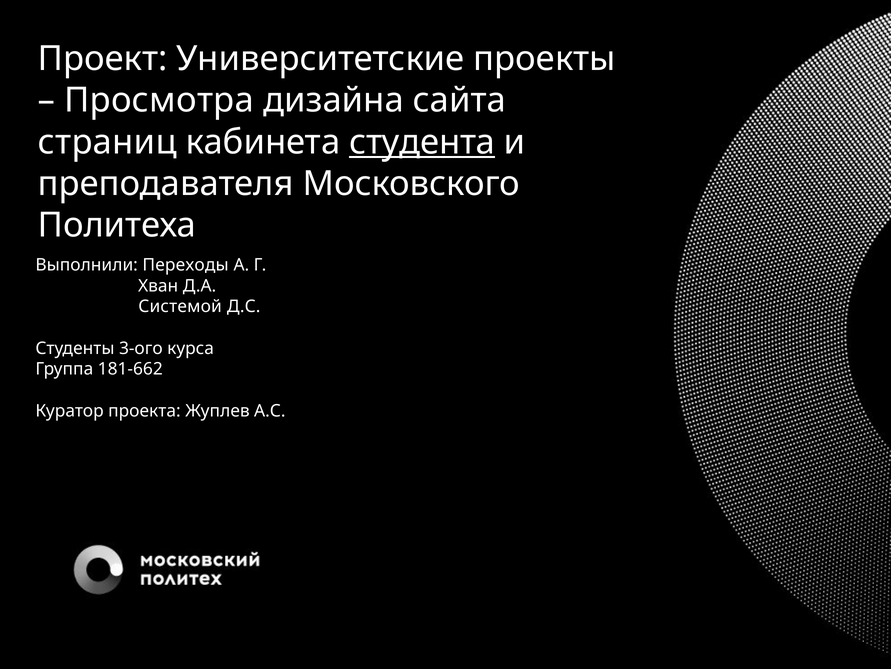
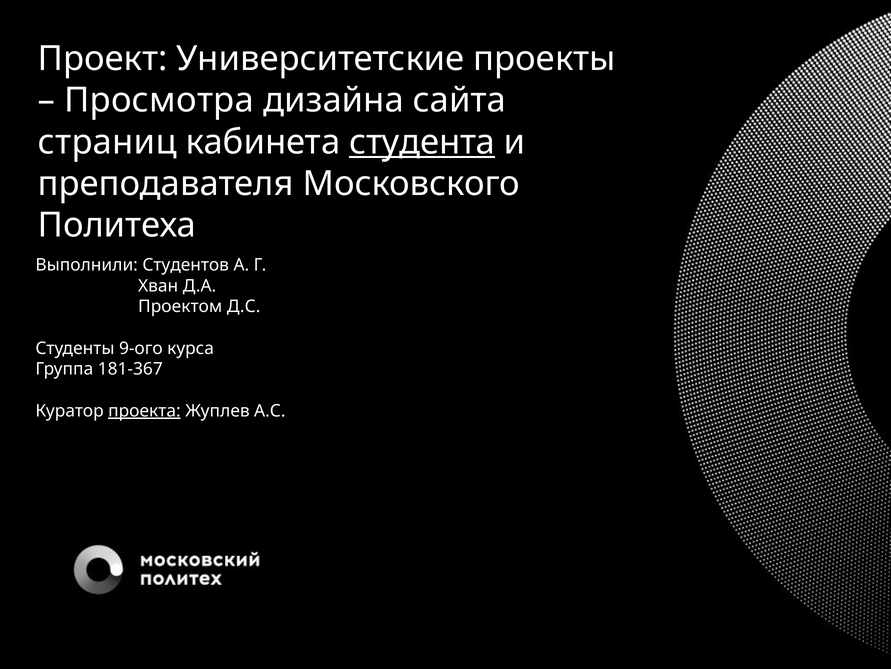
Переходы: Переходы -> Студентов (186, 265)
Системой: Системой -> Проектом (180, 306)
3-ого: 3-ого -> 9-ого (141, 348)
181-662: 181-662 -> 181-367 (130, 369)
проекта underline: none -> present (144, 410)
